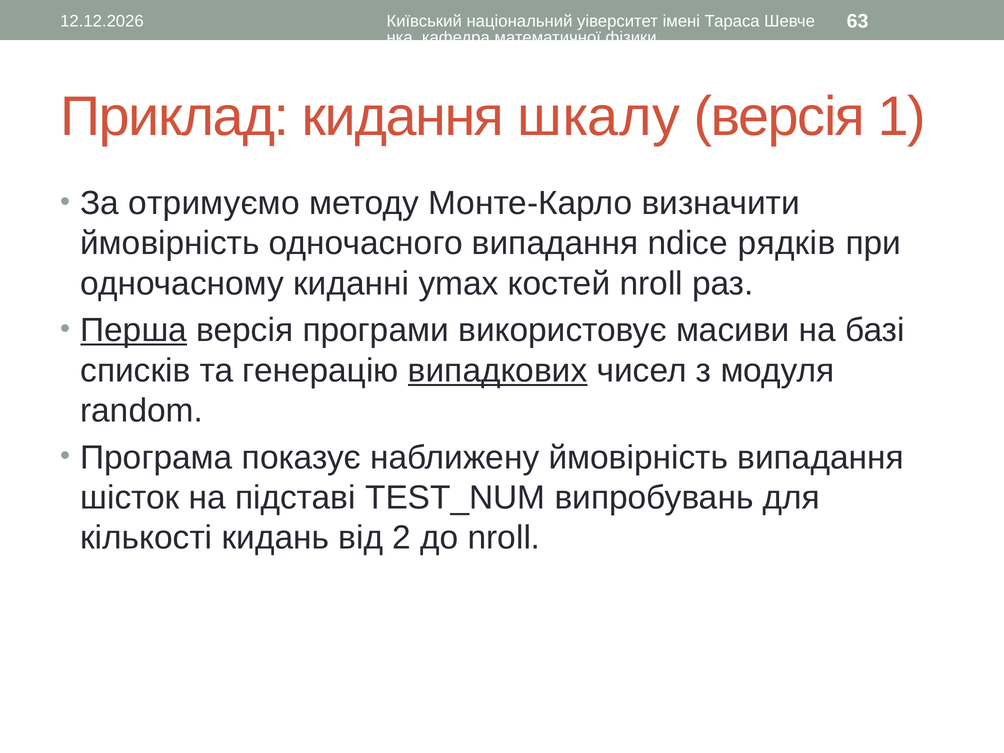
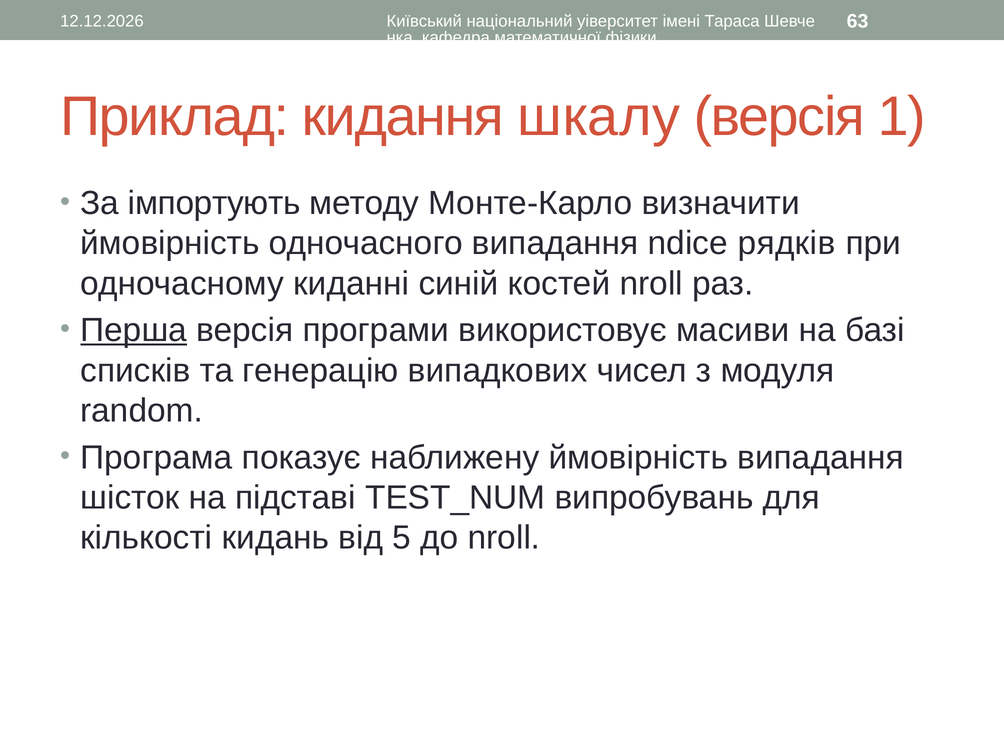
отримуємо: отримуємо -> імпортують (214, 203)
ymax: ymax -> синій (458, 283)
випадкових underline: present -> none (498, 370)
2: 2 -> 5 (402, 538)
